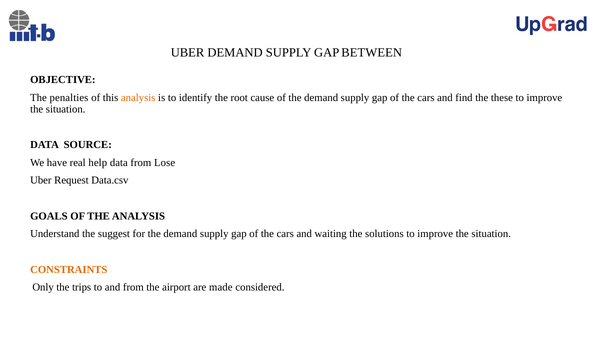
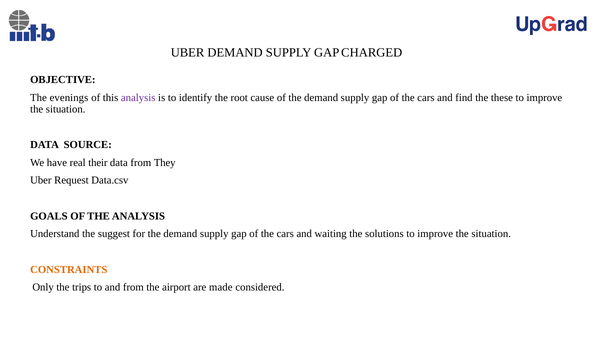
BETWEEN: BETWEEN -> CHARGED (372, 53)
penalties: penalties -> evenings (69, 98)
analysis colour: orange -> purple (138, 98)
help: help -> their (98, 163)
Lose: Lose -> They (165, 163)
